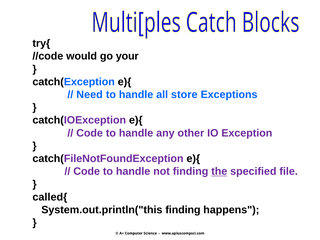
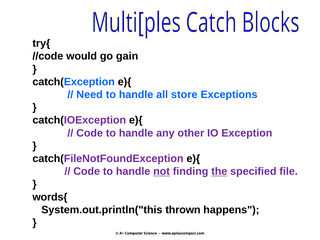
your: your -> gain (127, 56)
not underline: none -> present (162, 171)
called{: called{ -> words{ (50, 197)
System.out.println("this finding: finding -> thrown (183, 210)
